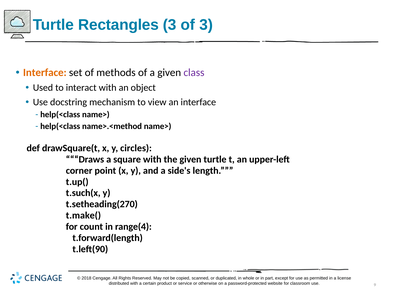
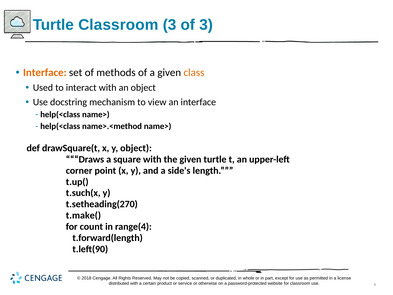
Turtle Rectangles: Rectangles -> Classroom (118, 25)
class colour: purple -> orange (194, 72)
y circles: circles -> object (136, 148)
